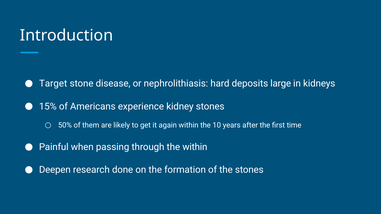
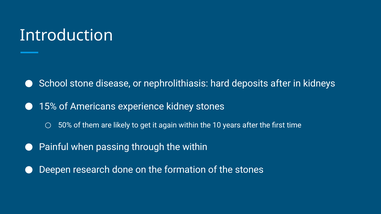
Target: Target -> School (53, 84)
deposits large: large -> after (281, 84)
